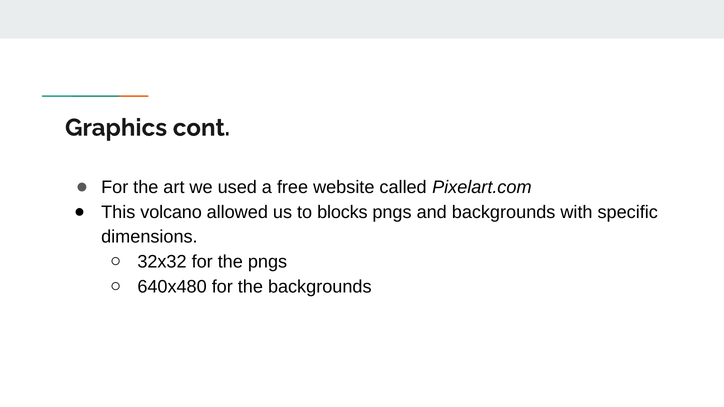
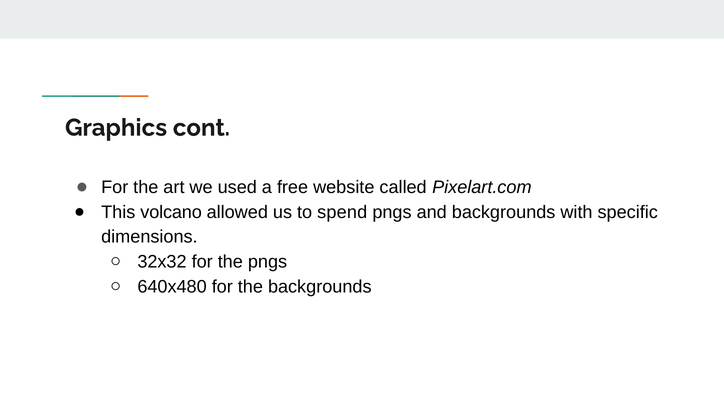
blocks: blocks -> spend (342, 212)
